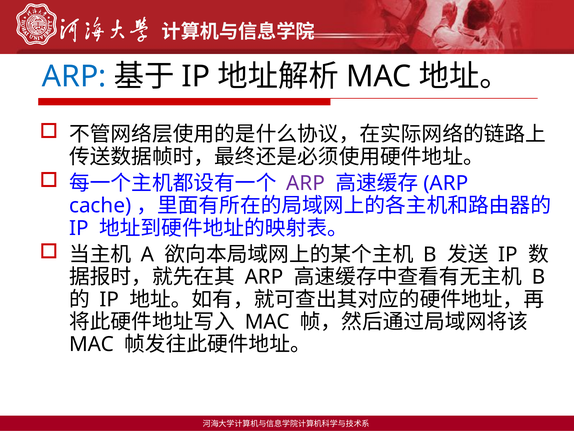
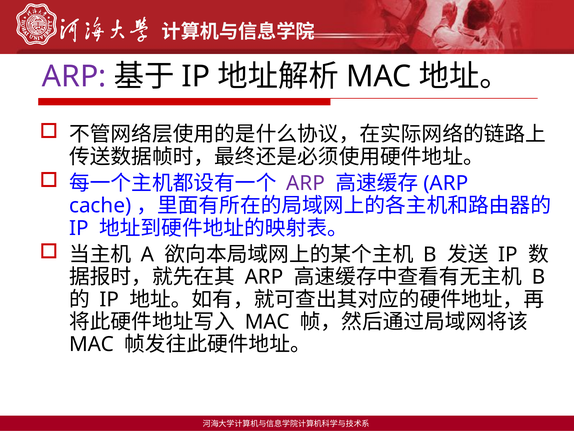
ARP colour: blue -> purple (74, 77)
